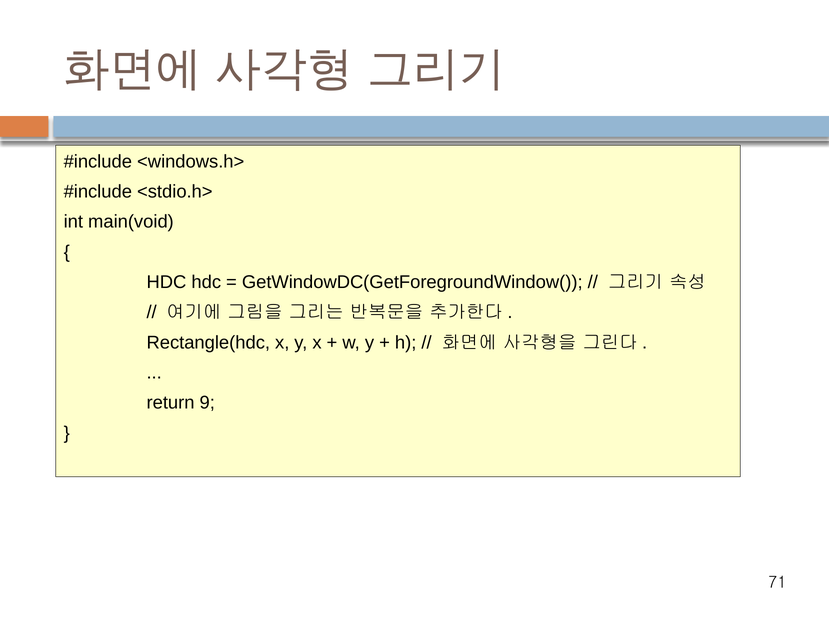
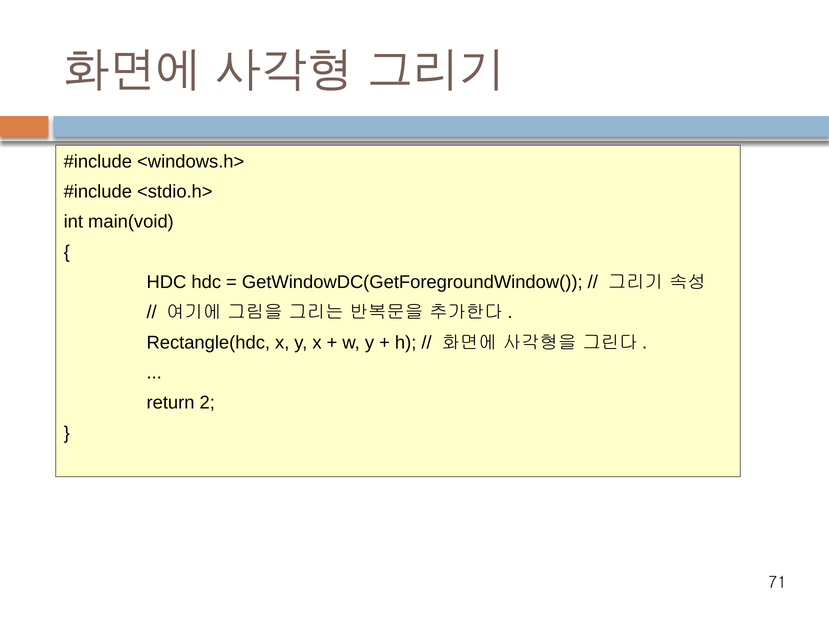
9: 9 -> 2 (207, 403)
